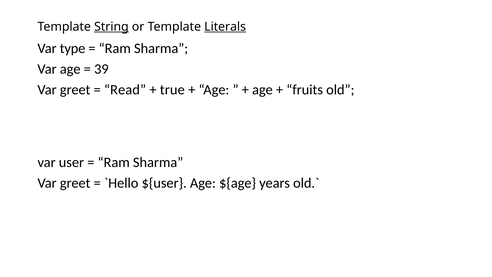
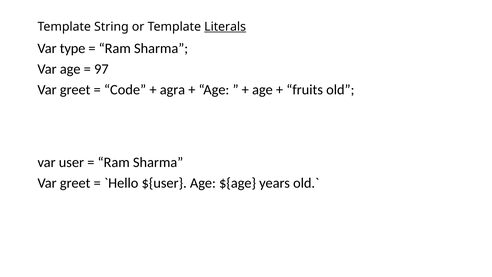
String underline: present -> none (111, 27)
39: 39 -> 97 (101, 69)
Read: Read -> Code (125, 90)
true: true -> agra (172, 90)
